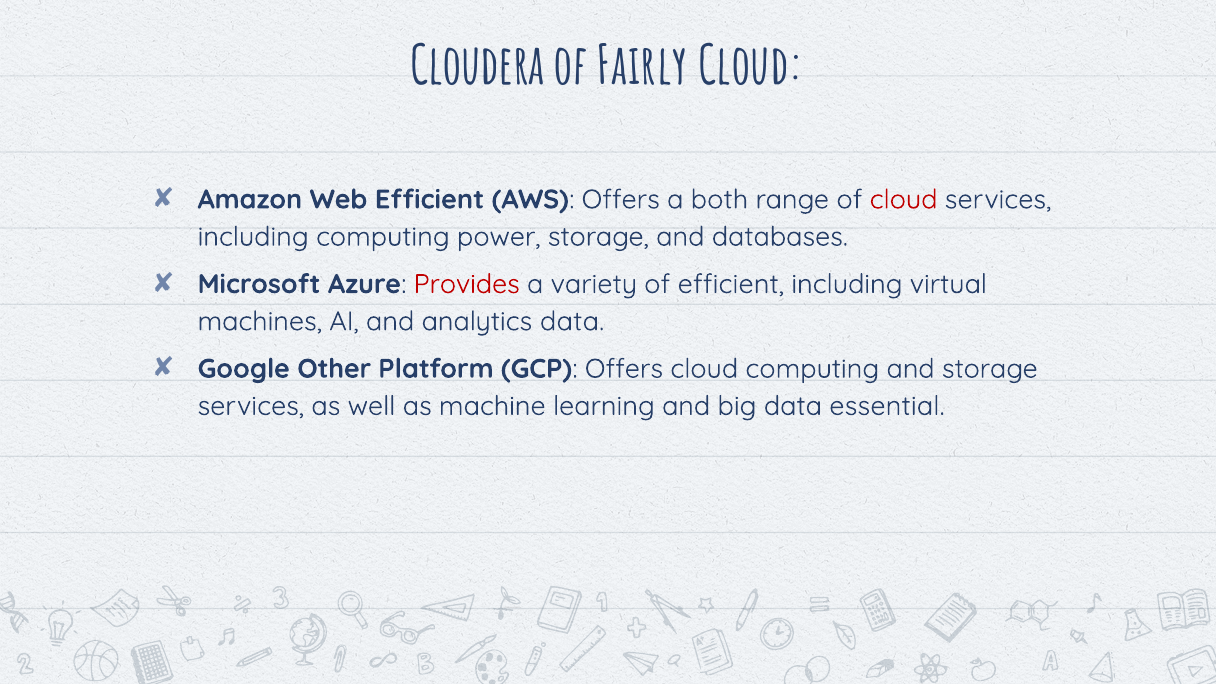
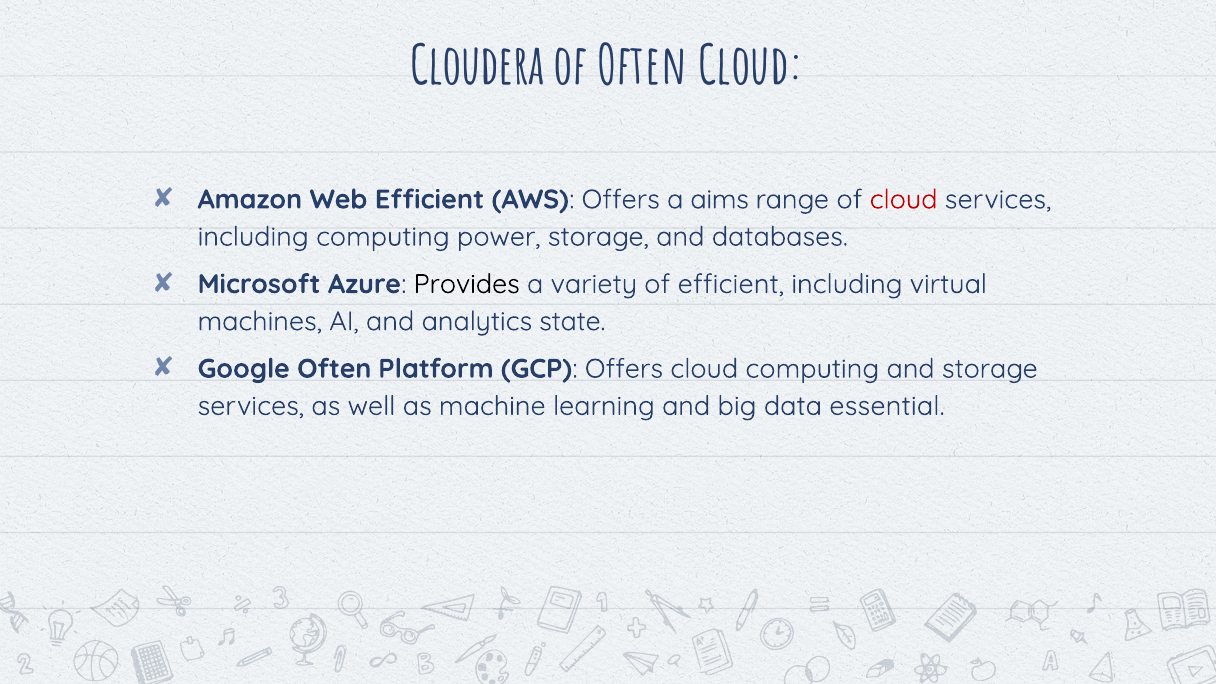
of Fairly: Fairly -> Often (642, 67)
both: both -> aims (720, 200)
Provides colour: red -> black (467, 284)
analytics data: data -> state (572, 321)
Google Other: Other -> Often (334, 369)
